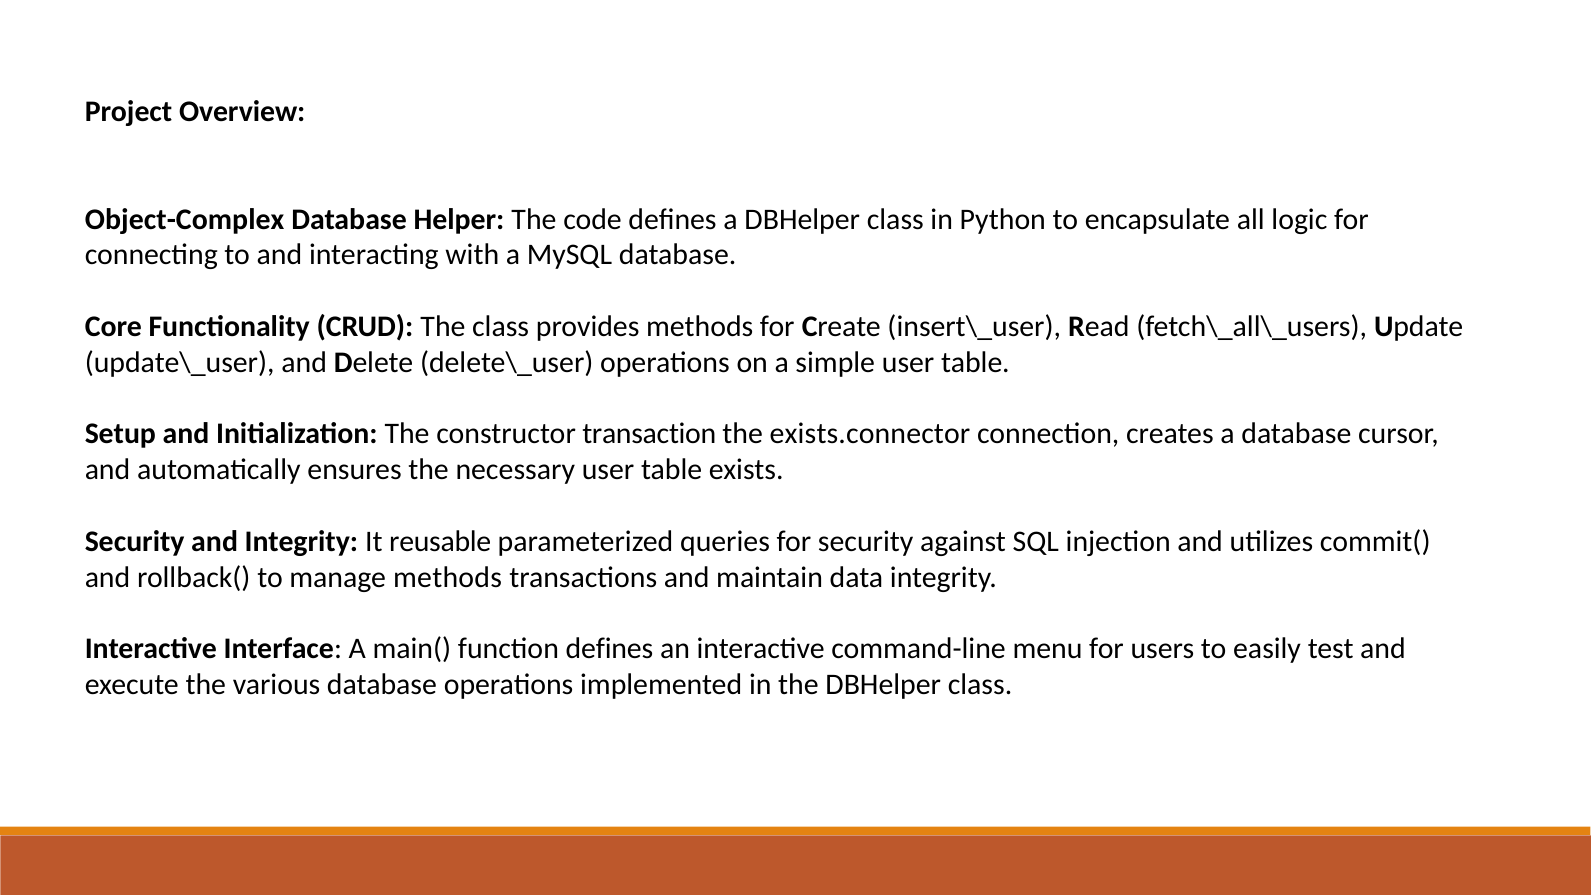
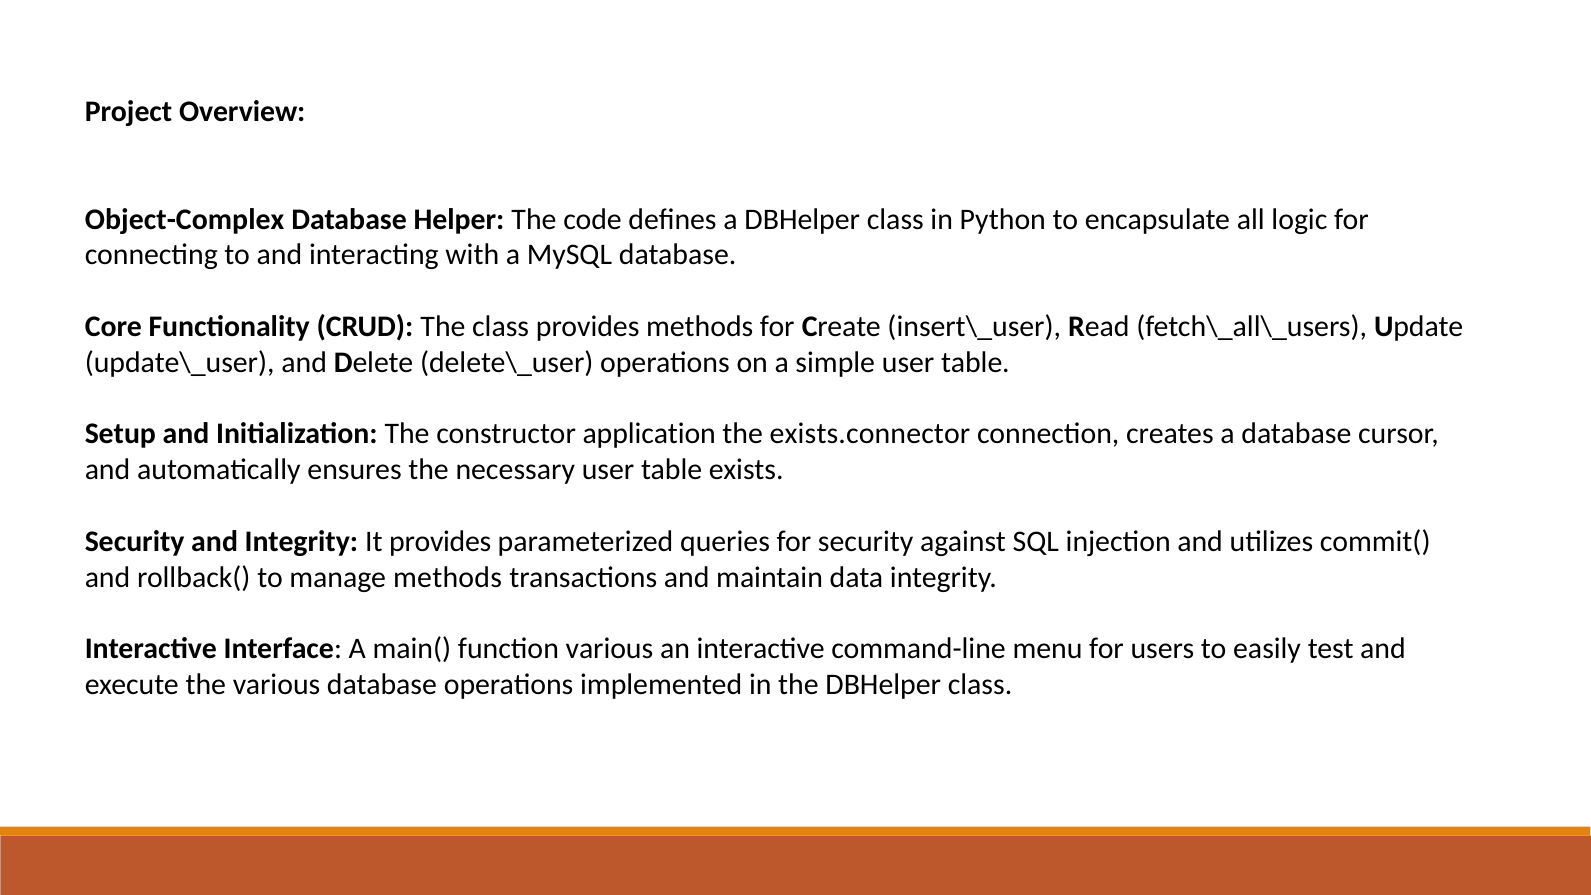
transaction: transaction -> application (649, 434)
It reusable: reusable -> provides (440, 541)
function defines: defines -> various (609, 649)
